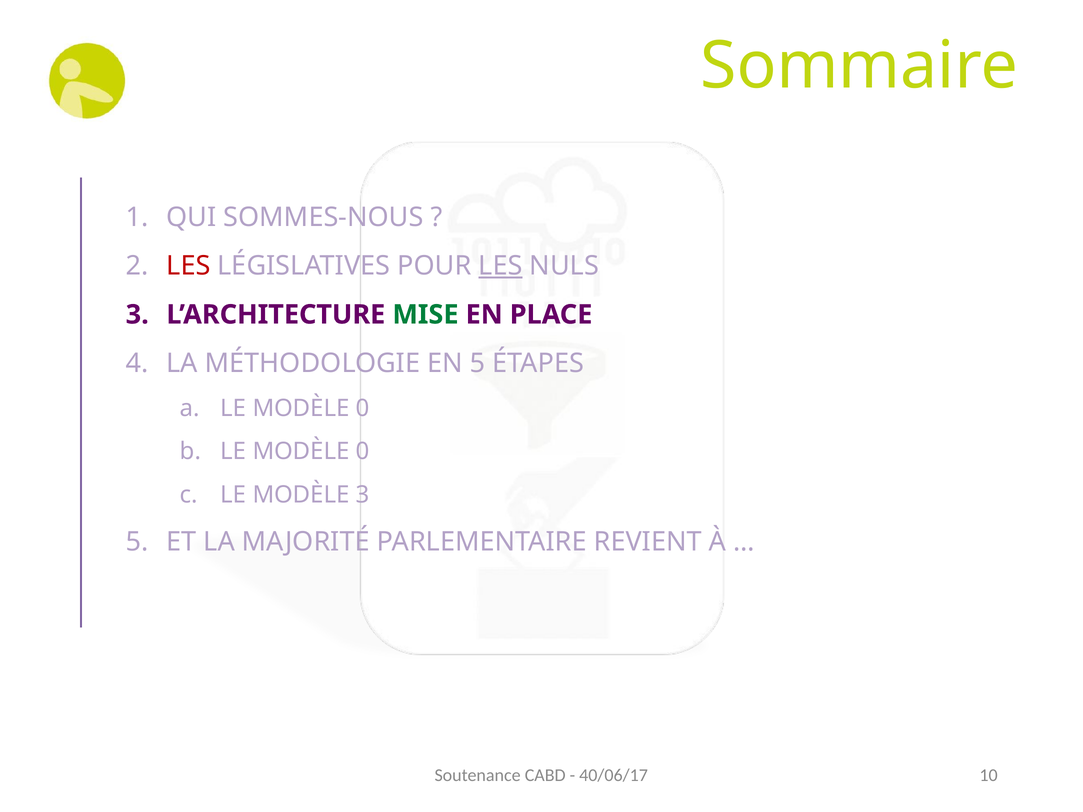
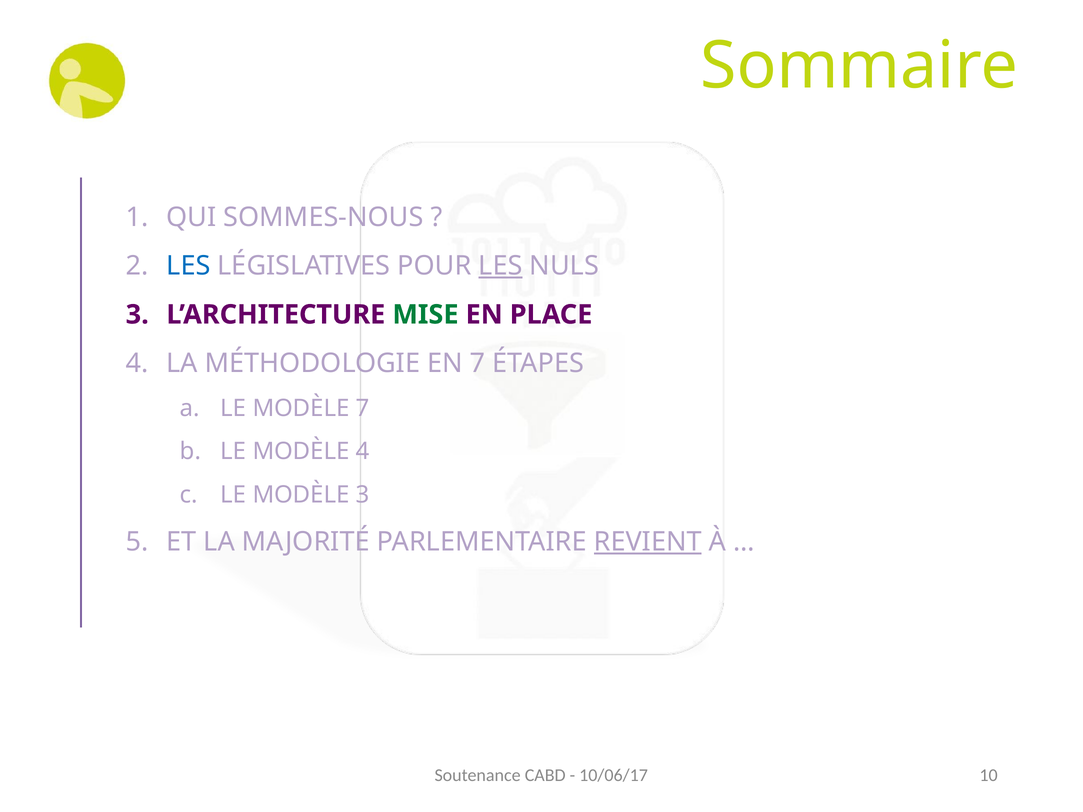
LES colour: red -> blue (188, 266)
EN 5: 5 -> 7 (478, 363)
0: 0 -> 7 (363, 408)
0: 0 -> 4 (363, 452)
REVIENT underline: none -> present (648, 542)
40/06/17: 40/06/17 -> 10/06/17 (614, 776)
